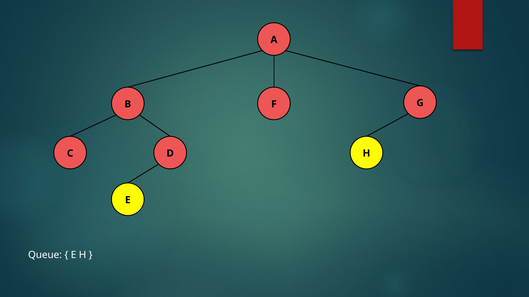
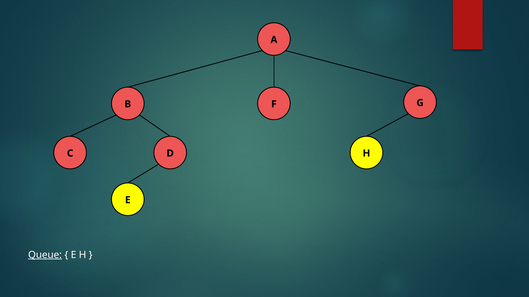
Queue underline: none -> present (45, 255)
